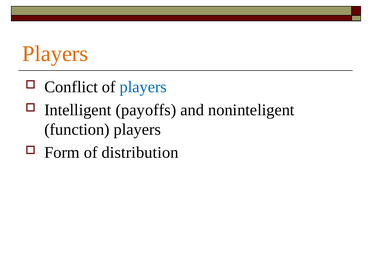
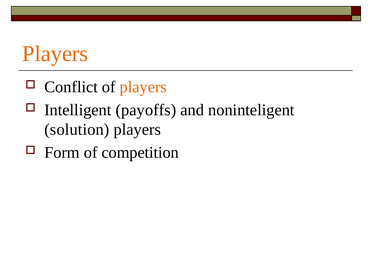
players colour: blue -> orange (143, 87)
function: function -> solution (77, 130)
distribution: distribution -> competition (140, 152)
